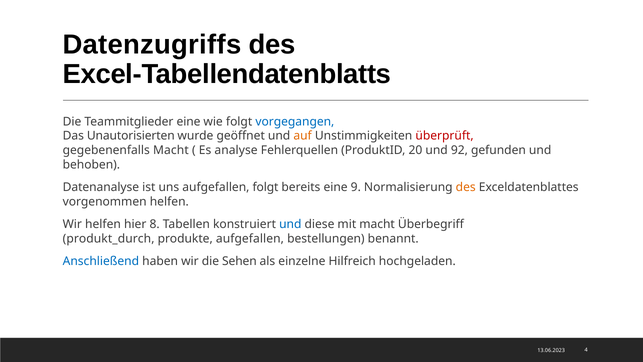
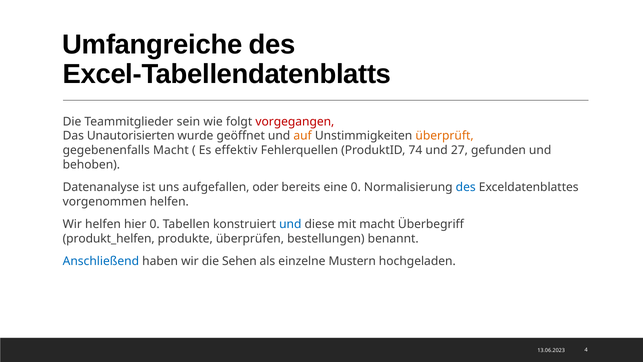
Datenzugriffs: Datenzugriffs -> Umfangreiche (152, 45)
Teammitglieder eine: eine -> sein (188, 122)
vorgegangen colour: blue -> red (295, 122)
überprüft colour: red -> orange (445, 136)
analyse: analyse -> effektiv (236, 150)
20: 20 -> 74 (415, 150)
92: 92 -> 27 (459, 150)
aufgefallen folgt: folgt -> oder (266, 187)
eine 9: 9 -> 0 (356, 187)
des colour: orange -> blue (466, 187)
hier 8: 8 -> 0 (155, 224)
produkt_durch: produkt_durch -> produkt_helfen (109, 239)
produkte aufgefallen: aufgefallen -> überprüfen (250, 239)
Hilfreich: Hilfreich -> Mustern (352, 261)
